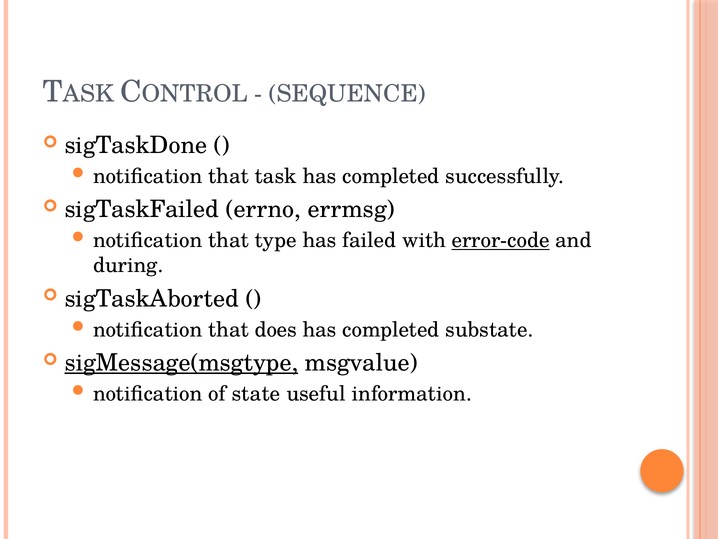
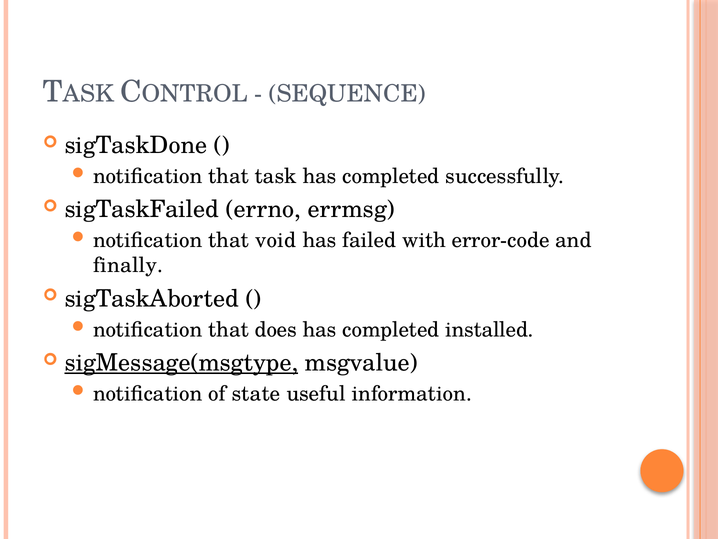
type: type -> void (276, 240)
error-code underline: present -> none (501, 240)
during: during -> finally (128, 265)
substate: substate -> installed (489, 329)
